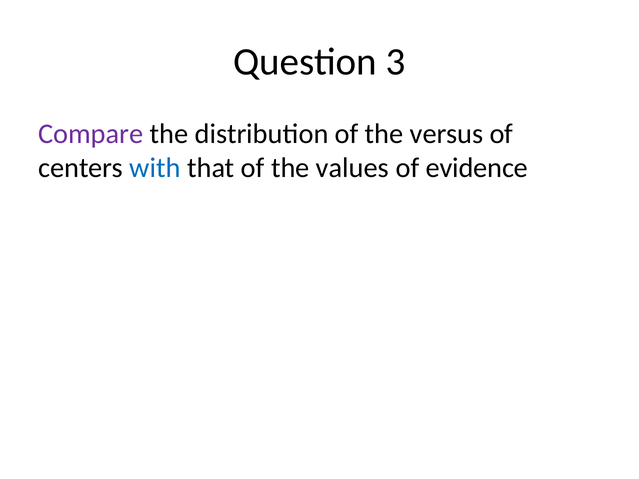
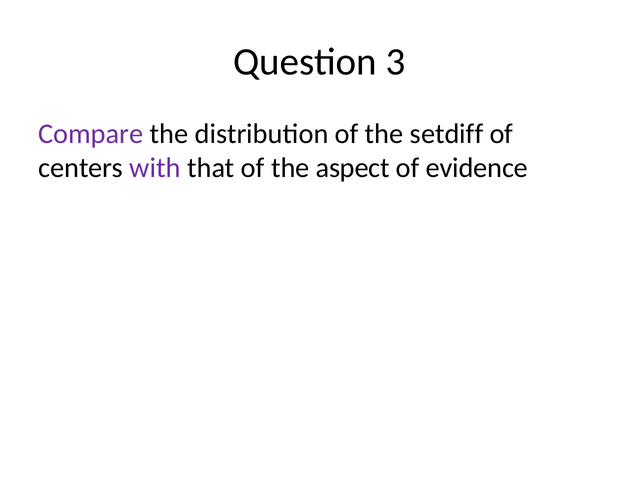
versus: versus -> setdiff (447, 134)
with colour: blue -> purple (155, 168)
values: values -> aspect (353, 168)
